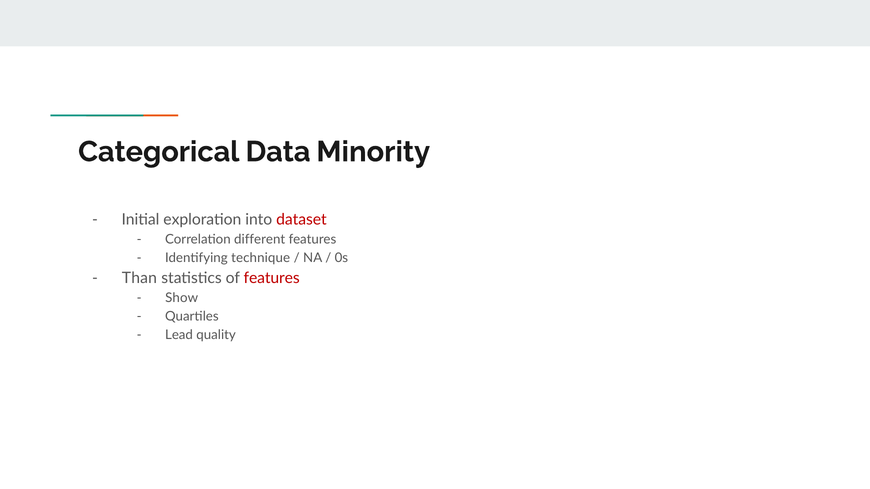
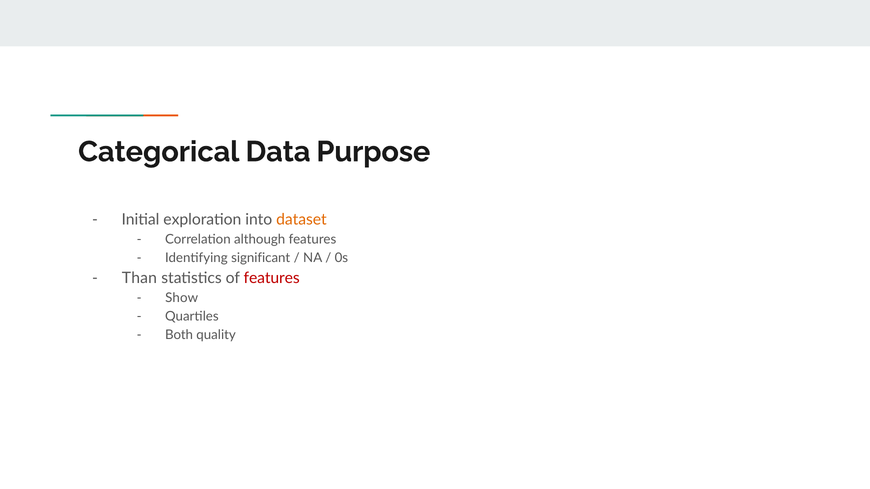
Minority: Minority -> Purpose (373, 152)
dataset colour: red -> orange (301, 220)
different: different -> although (260, 239)
technique: technique -> significant (261, 258)
Lead: Lead -> Both (179, 335)
